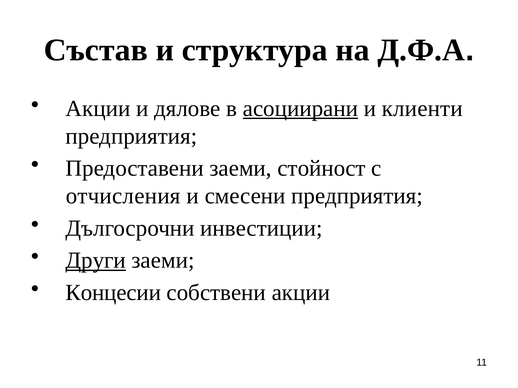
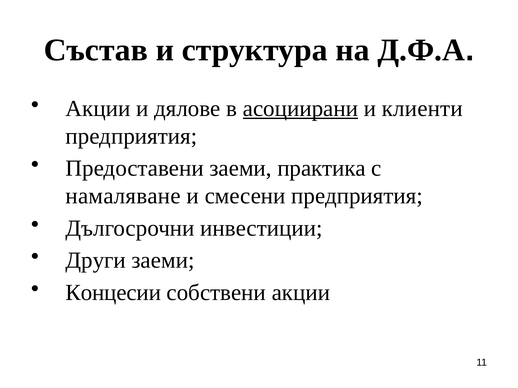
стойност: стойност -> практика (322, 169)
отчисления: отчисления -> намаляване (123, 196)
Други underline: present -> none (96, 261)
